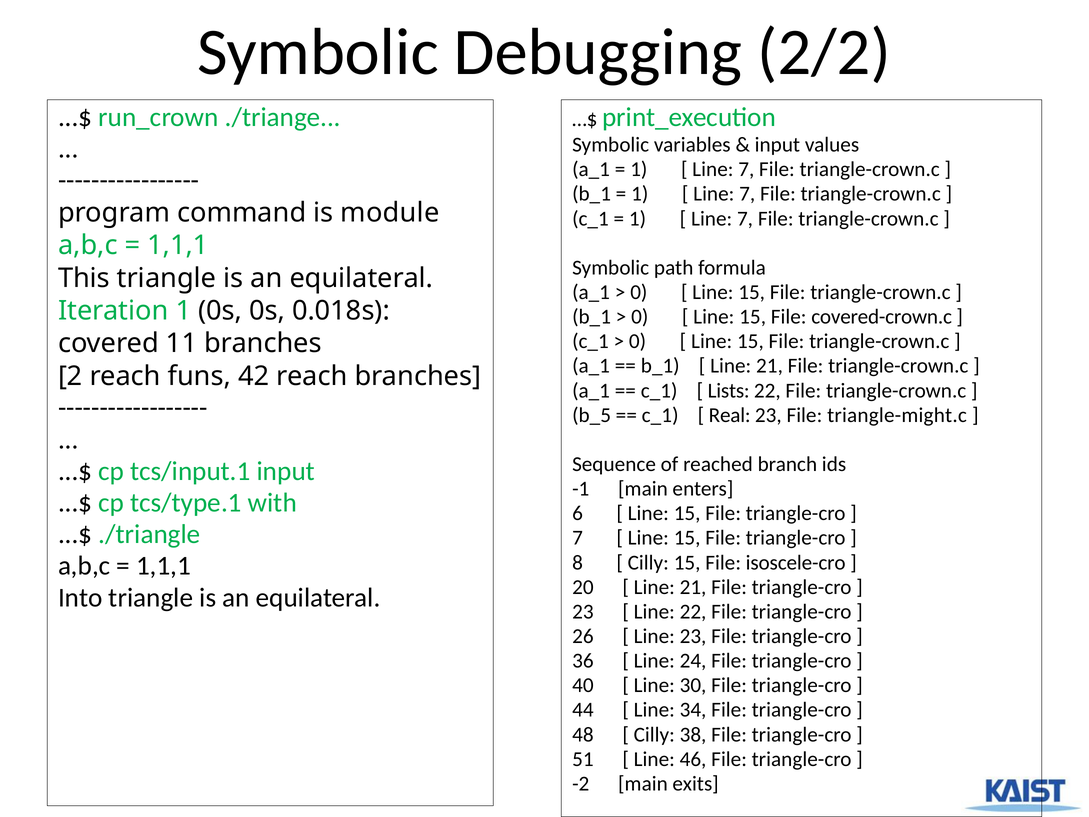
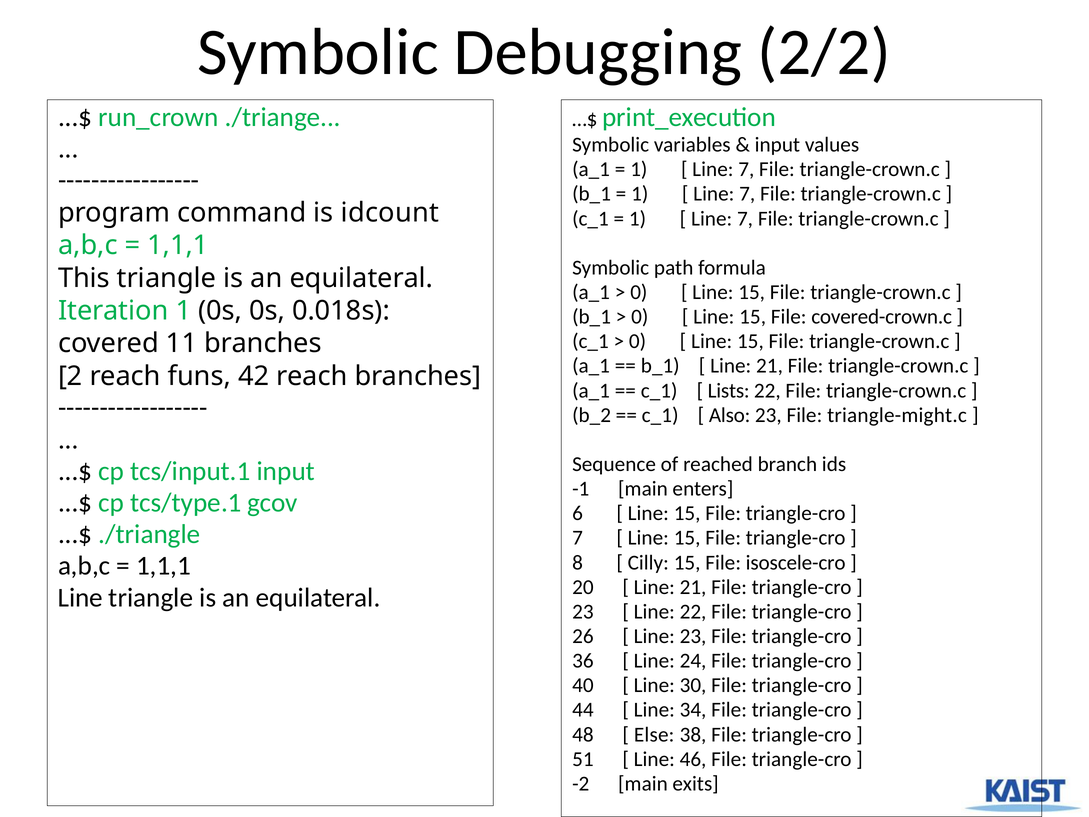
module: module -> idcount (390, 213)
b_5: b_5 -> b_2 (592, 415)
Real: Real -> Also (730, 415)
with: with -> gcov (272, 503)
Into: Into -> Line (80, 597)
Cilly: Cilly -> Else (654, 734)
